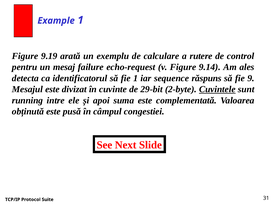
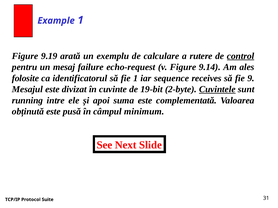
control underline: none -> present (241, 56)
detecta: detecta -> folosite (25, 78)
răspuns: răspuns -> receives (207, 78)
29-bit: 29-bit -> 19-bit (152, 89)
congestiei: congestiei -> minimum (144, 112)
